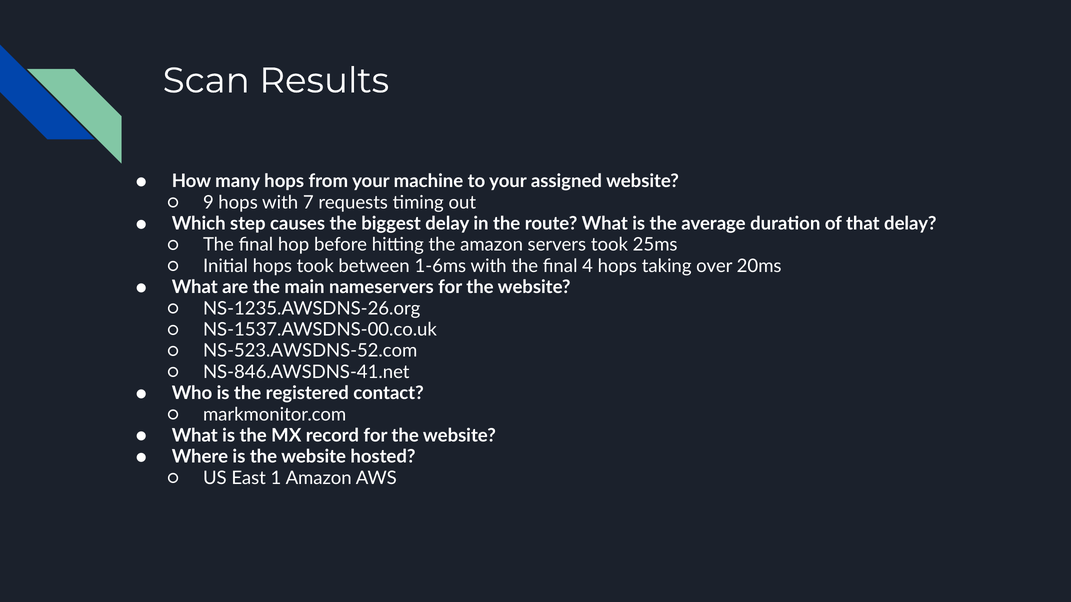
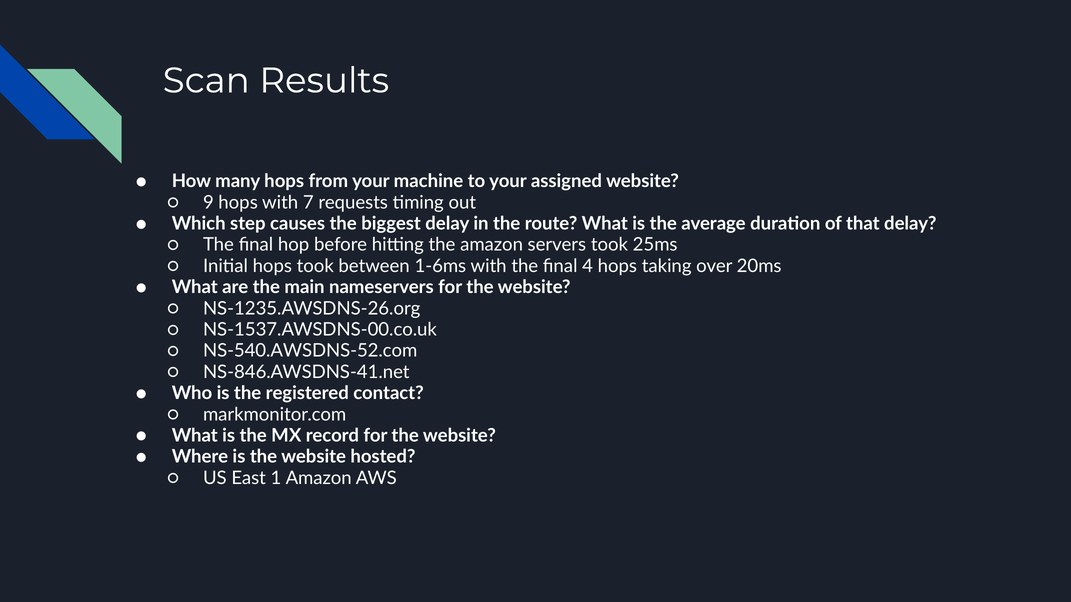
NS-523.AWSDNS-52.com: NS-523.AWSDNS-52.com -> NS-540.AWSDNS-52.com (310, 351)
